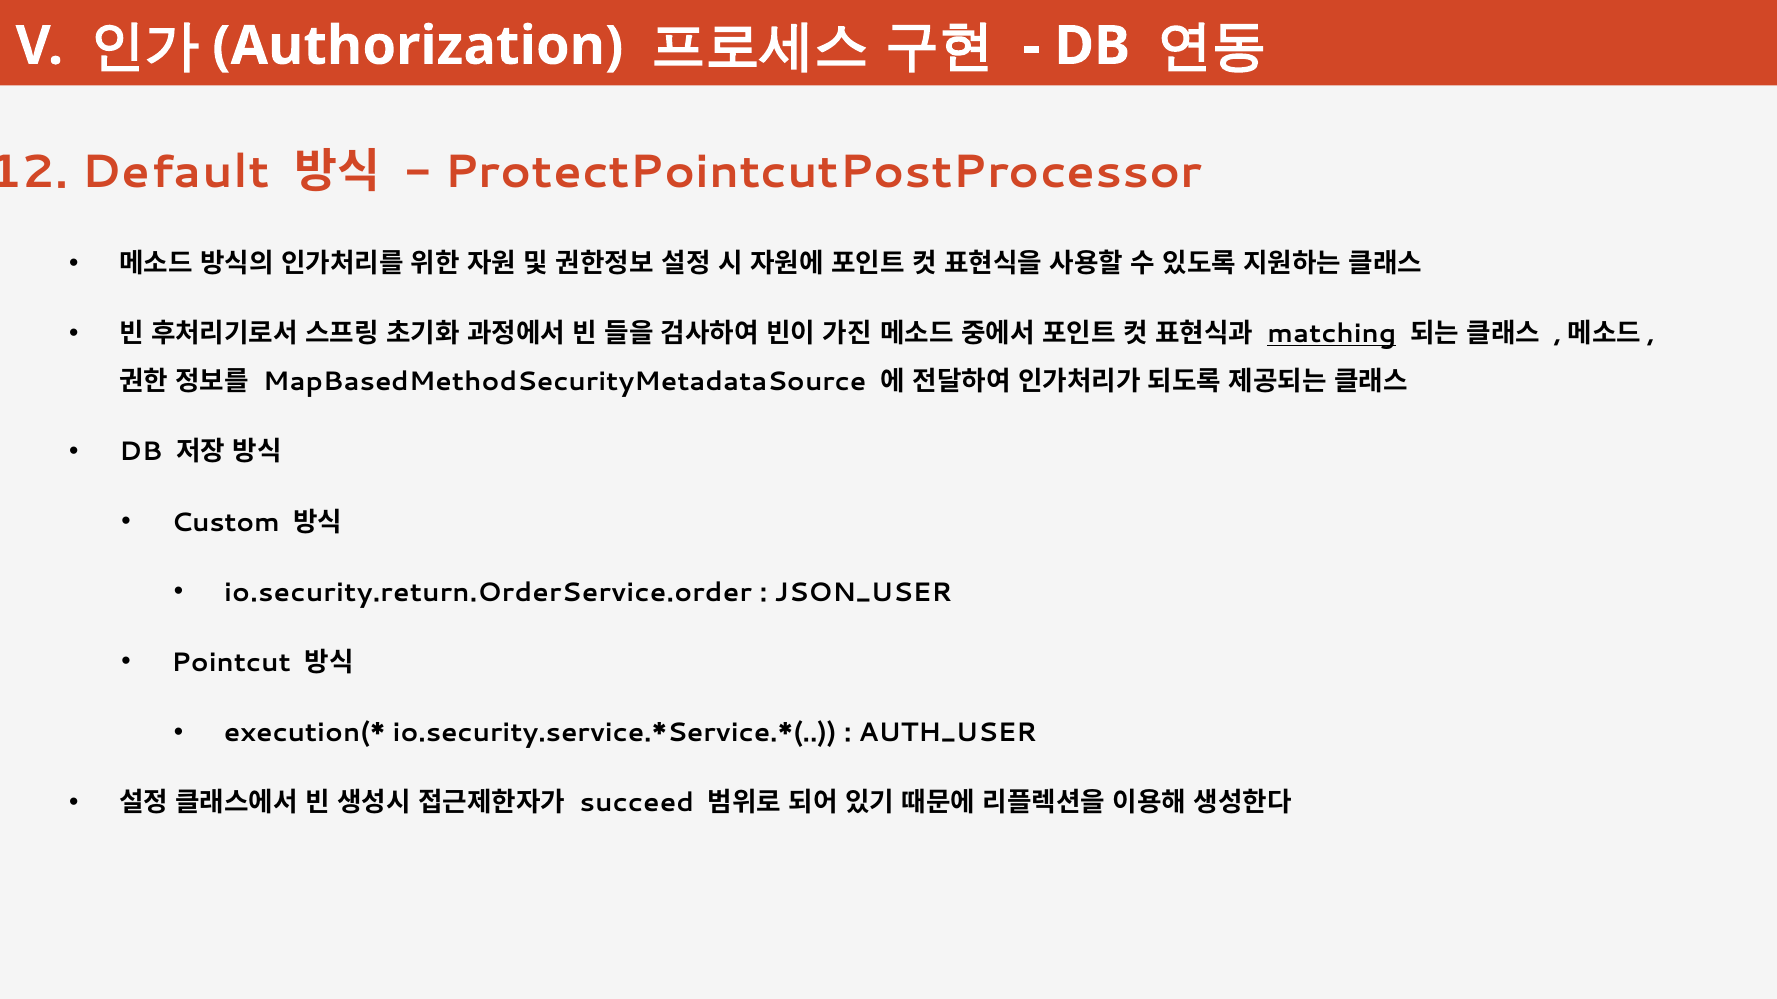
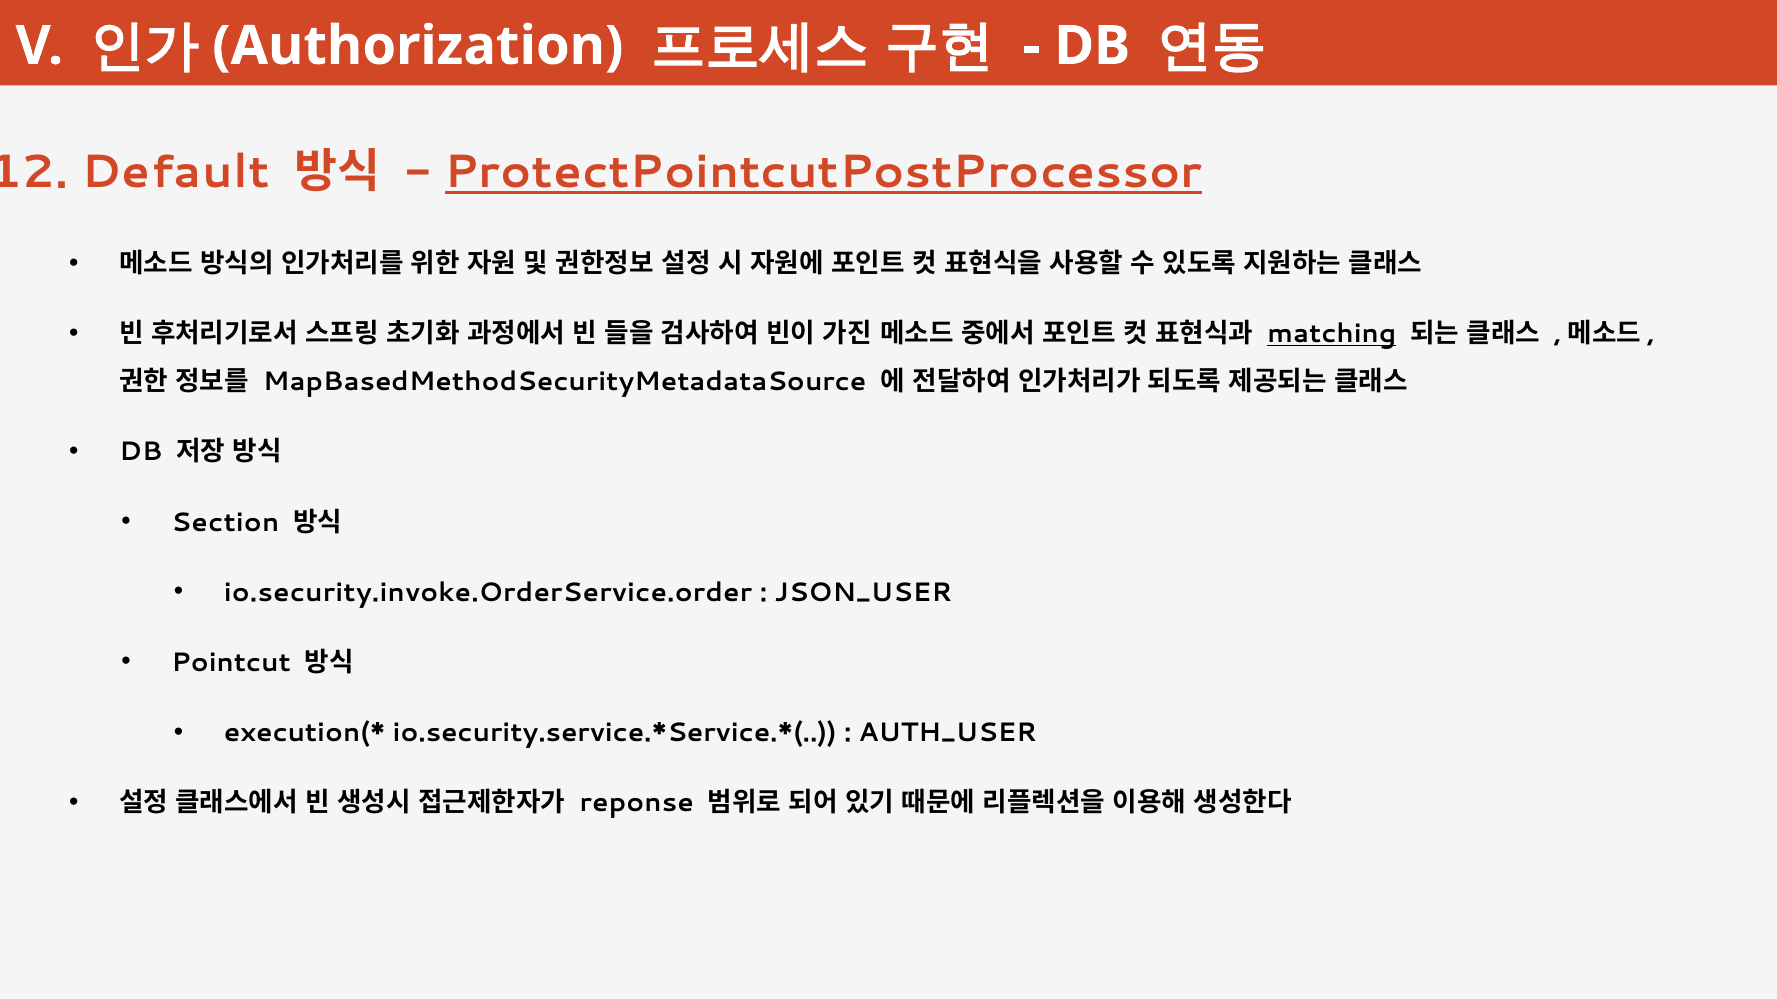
ProtectPointcutPostProcessor underline: none -> present (823, 172)
Custom: Custom -> Section (225, 523)
io.security.return.OrderService.order: io.security.return.OrderService.order -> io.security.invoke.OrderService.order (488, 593)
succeed: succeed -> reponse (637, 803)
